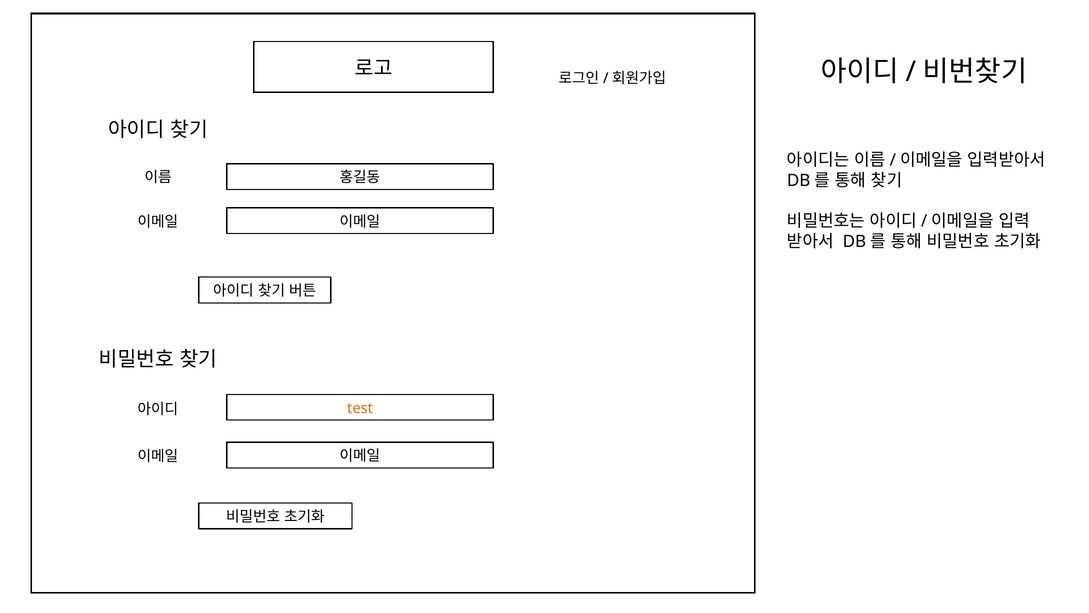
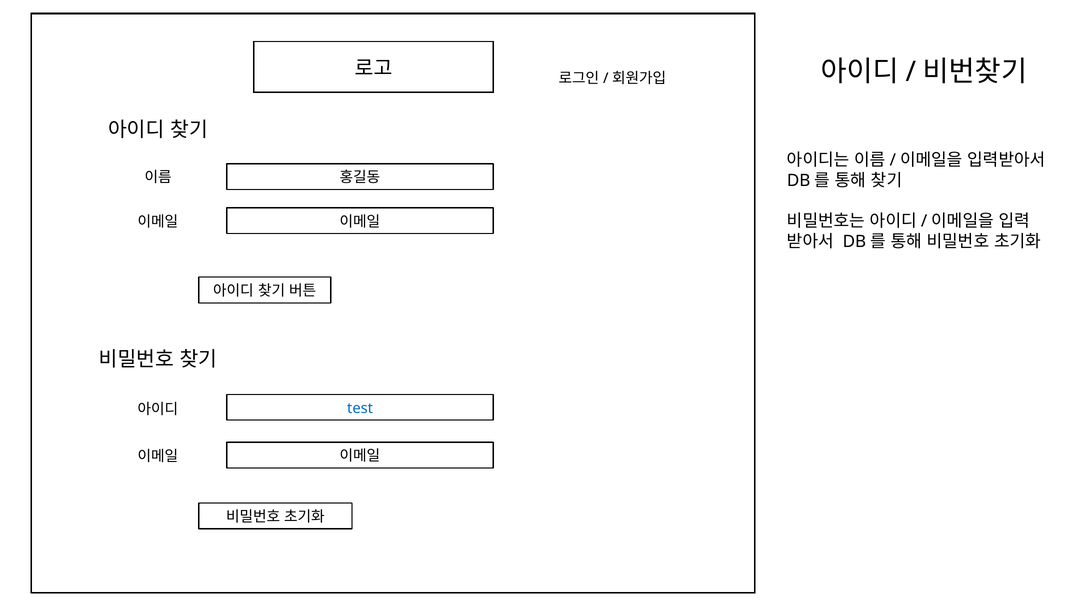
test colour: orange -> blue (360, 408)
